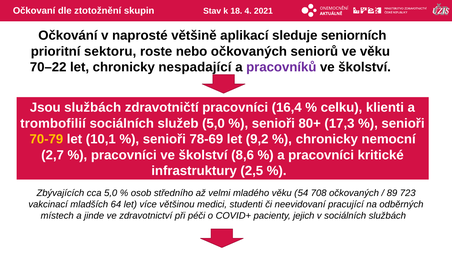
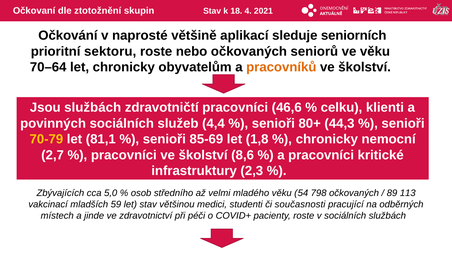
70–22: 70–22 -> 70–64 (48, 67)
nespadající: nespadající -> obyvatelům (195, 67)
pracovníků colour: purple -> orange (281, 67)
16,4: 16,4 -> 46,6 (287, 108)
trombofilií: trombofilií -> povinných (53, 124)
služeb 5,0: 5,0 -> 4,4 (213, 124)
17,3: 17,3 -> 44,3 (339, 124)
10,1: 10,1 -> 81,1 (101, 139)
78-69: 78-69 -> 85-69 (206, 139)
9,2: 9,2 -> 1,8 (257, 139)
2,5: 2,5 -> 2,3 (252, 171)
708: 708 -> 798 (319, 193)
723: 723 -> 113 (408, 193)
64: 64 -> 59 (116, 205)
let více: více -> stav (148, 205)
neevidovaní: neevidovaní -> současnosti (300, 205)
pacienty jejich: jejich -> roste (304, 216)
